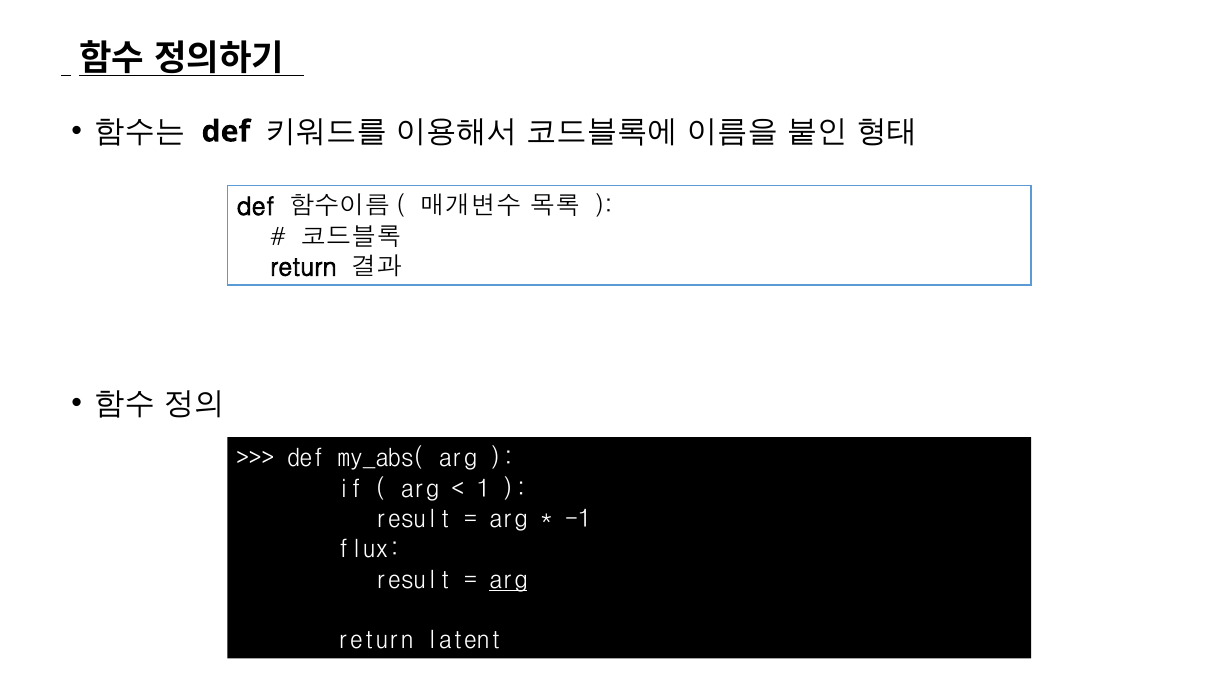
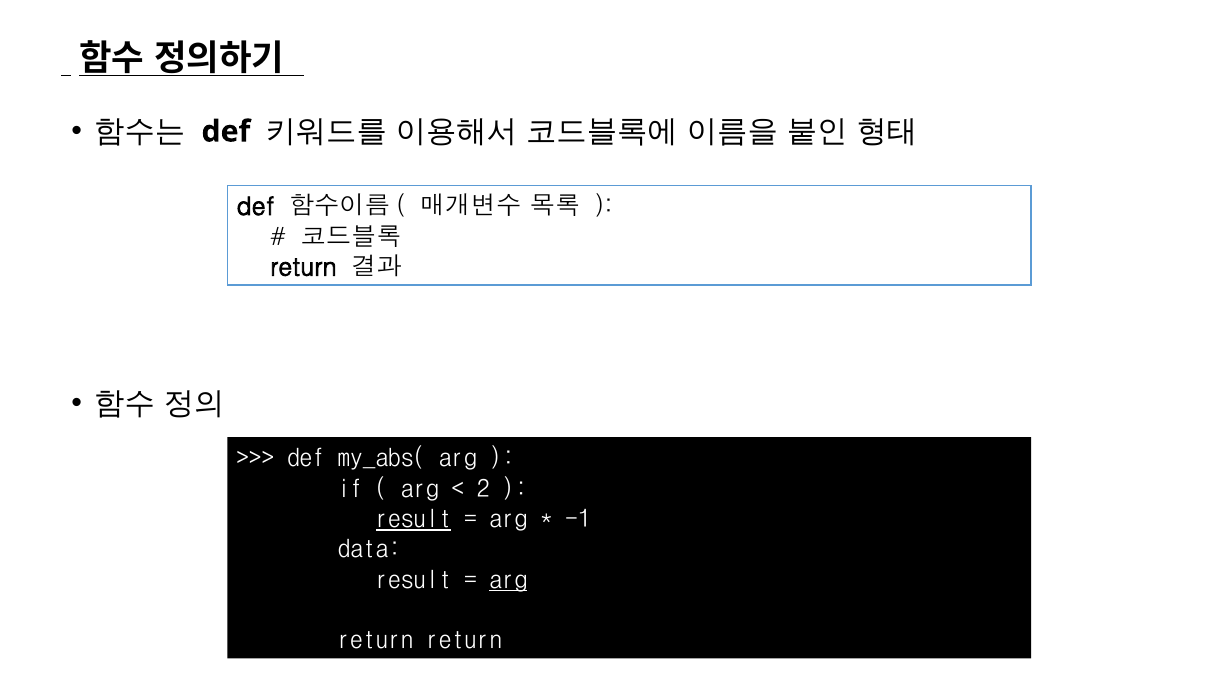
1: 1 -> 2 (483, 489)
result underline: none -> present (413, 519)
flux: flux -> data (369, 550)
return latent: latent -> return (464, 641)
